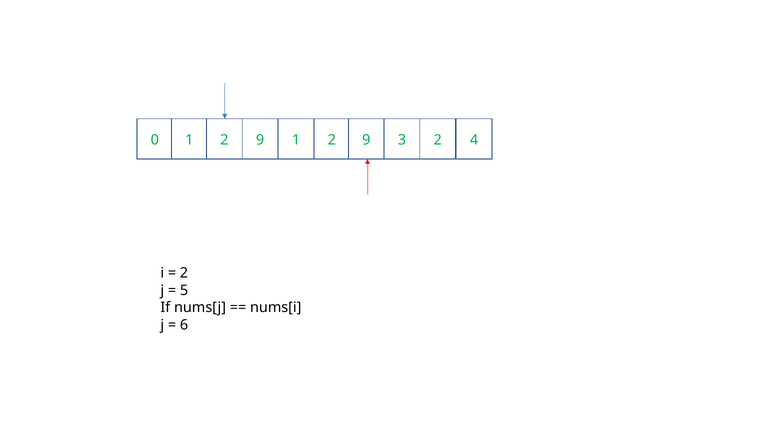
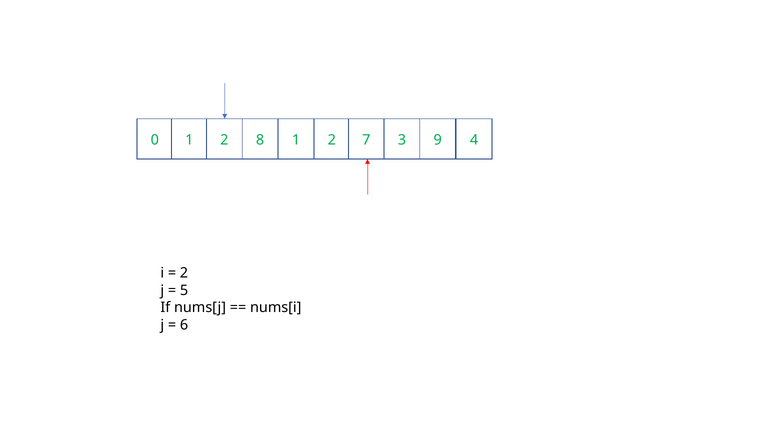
9: 9 -> 8 (260, 140)
9: 9 -> 7 (366, 140)
3 2: 2 -> 9 (438, 140)
